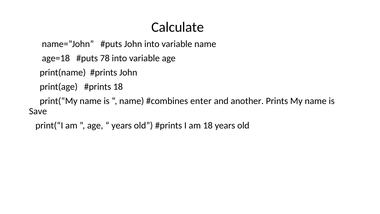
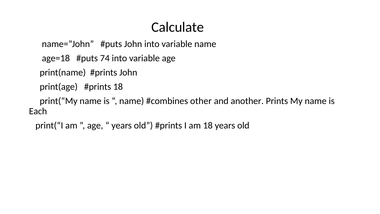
78: 78 -> 74 (105, 58)
enter: enter -> other (201, 101)
Save: Save -> Each (38, 111)
